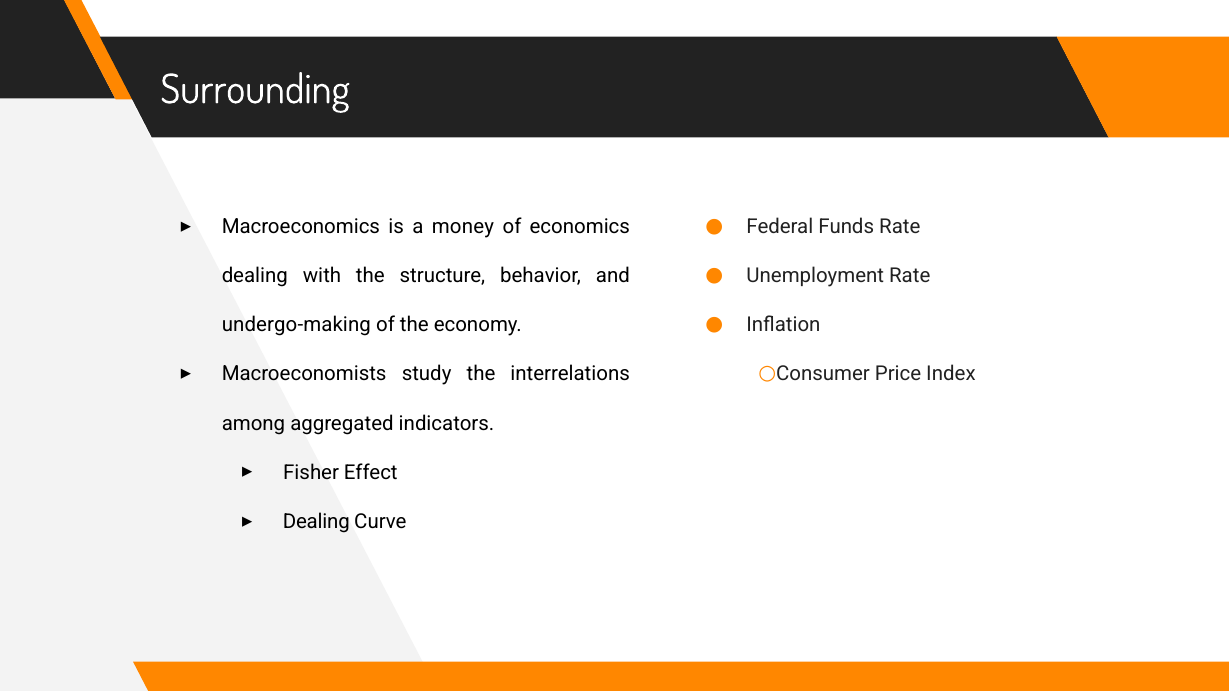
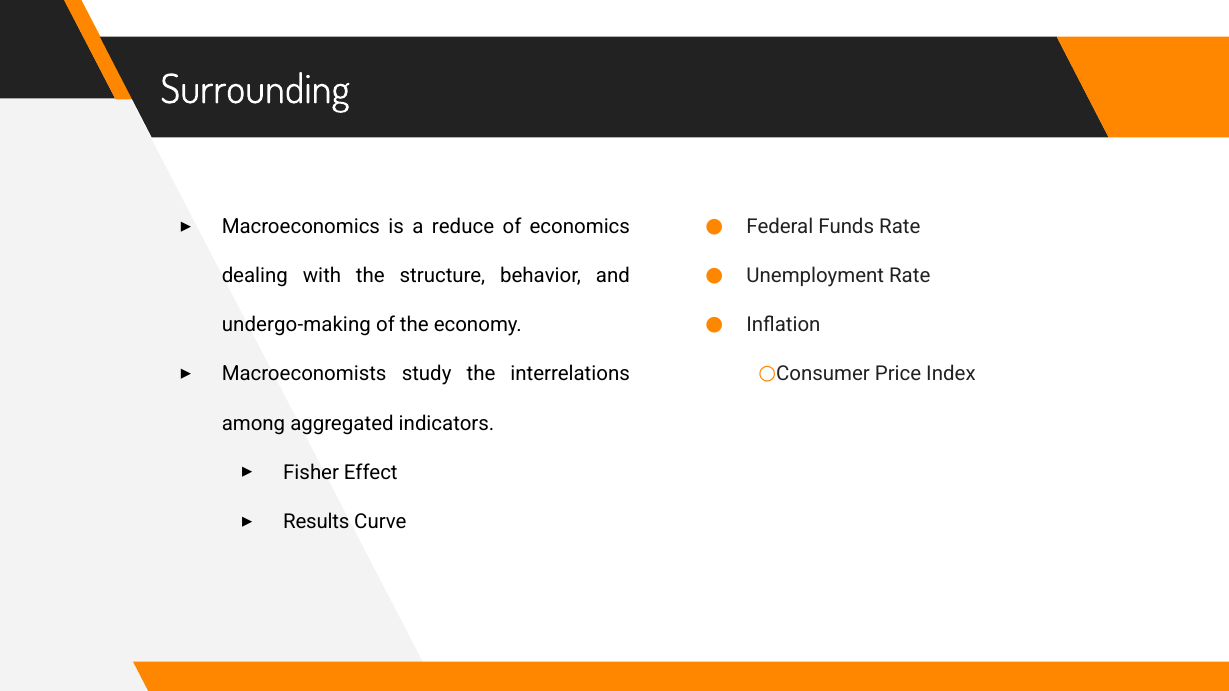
money: money -> reduce (463, 227)
Dealing: Dealing -> Results (316, 522)
